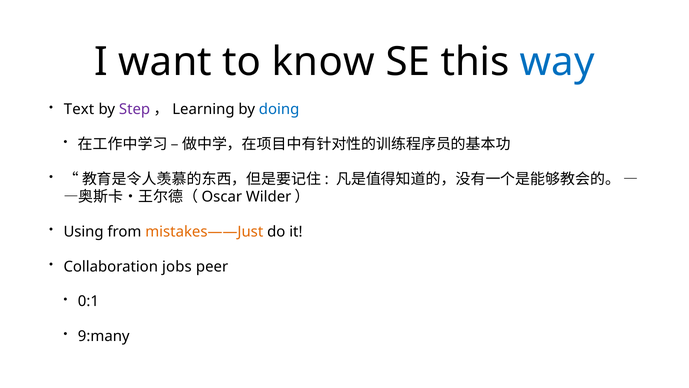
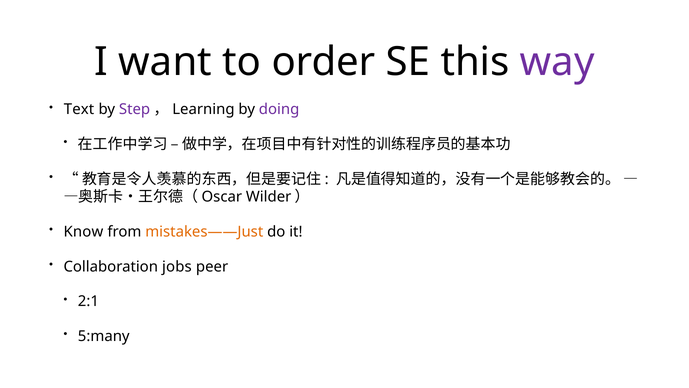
know: know -> order (324, 62)
way colour: blue -> purple (557, 62)
doing colour: blue -> purple (279, 109)
Using: Using -> Know (83, 232)
0:1: 0:1 -> 2:1 (88, 301)
9:many: 9:many -> 5:many (104, 336)
